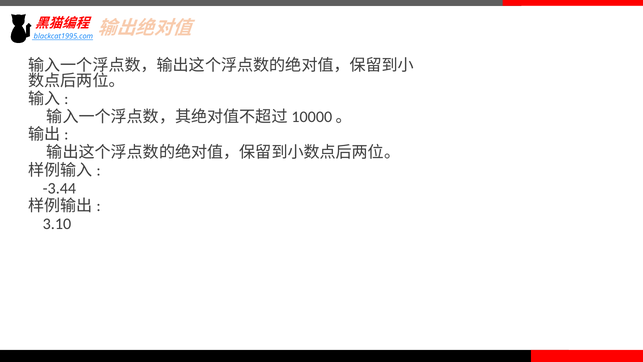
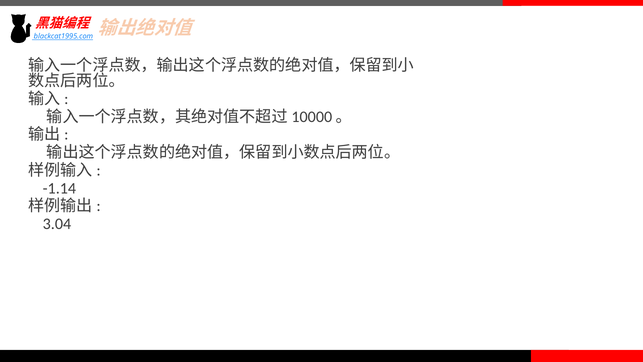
-3.44: -3.44 -> -1.14 (59, 188)
3.10: 3.10 -> 3.04 (57, 224)
